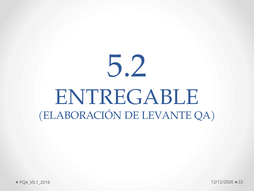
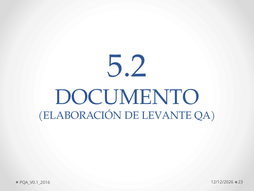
ENTREGABLE: ENTREGABLE -> DOCUMENTO (127, 97)
